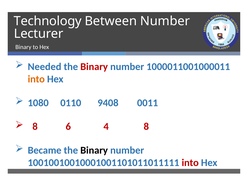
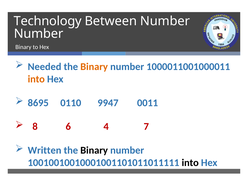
Lecturer: Lecturer -> Number (39, 34)
Binary colour: red -> orange (94, 67)
1080: 1080 -> 8695 (38, 103)
9408: 9408 -> 9947 (108, 103)
4 8: 8 -> 7 (146, 127)
Became: Became -> Written (45, 150)
into colour: red -> black (190, 163)
